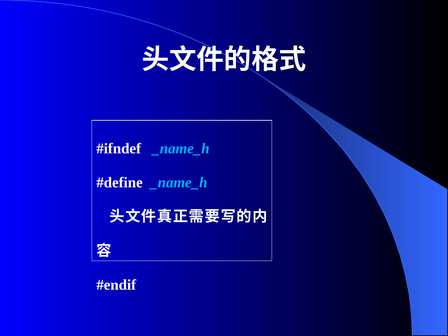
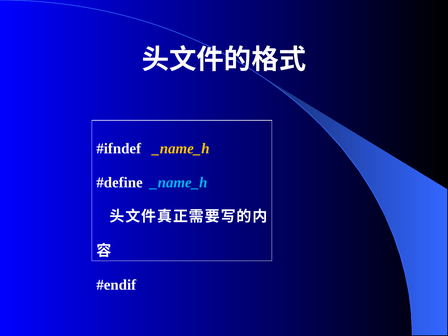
_name_h colour: light blue -> yellow (181, 149)
